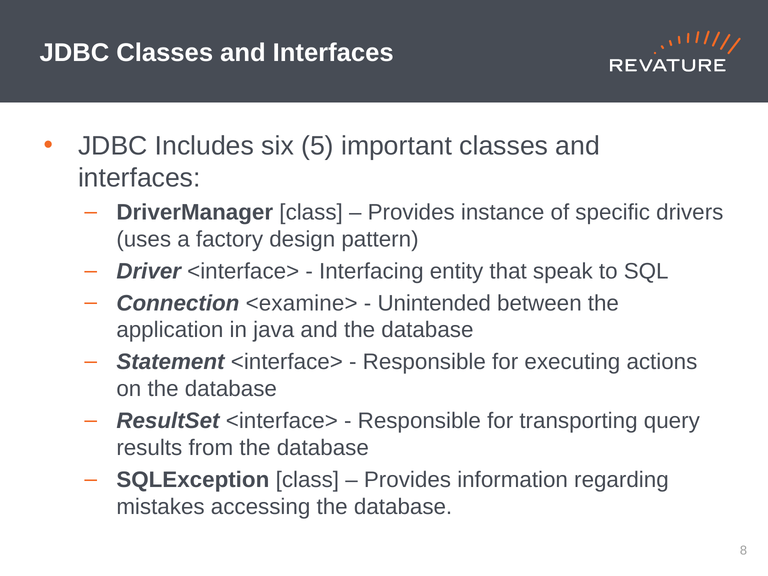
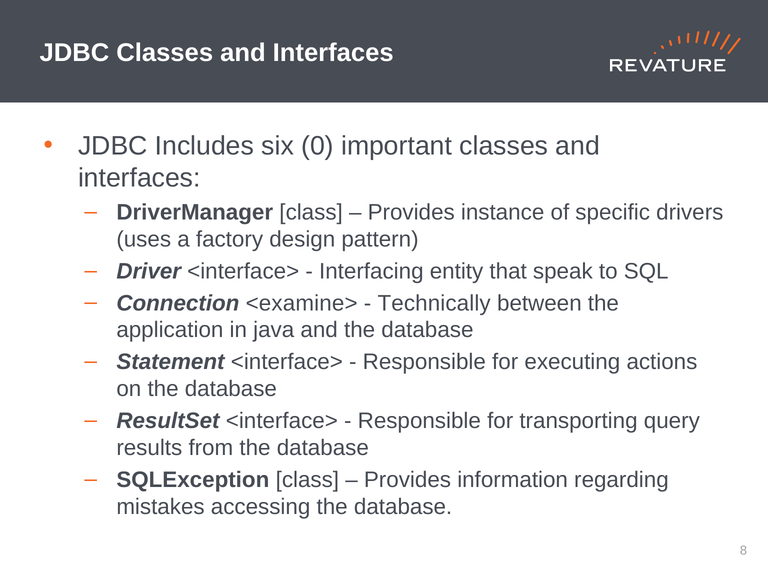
5: 5 -> 0 (318, 146)
Unintended: Unintended -> Technically (434, 303)
